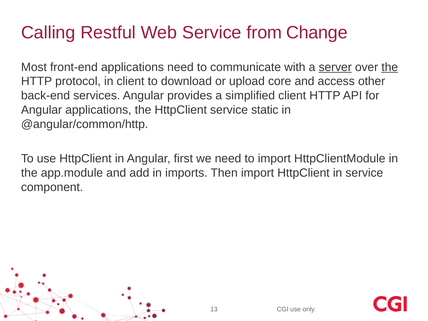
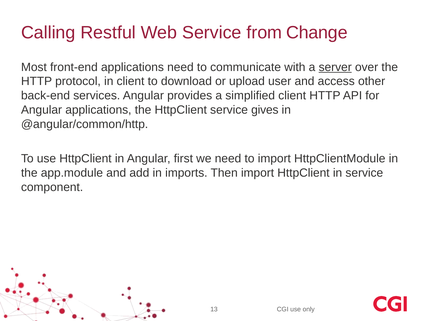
the underline: present -> none (390, 67)
core: core -> user (280, 81)
static: static -> gives (265, 110)
